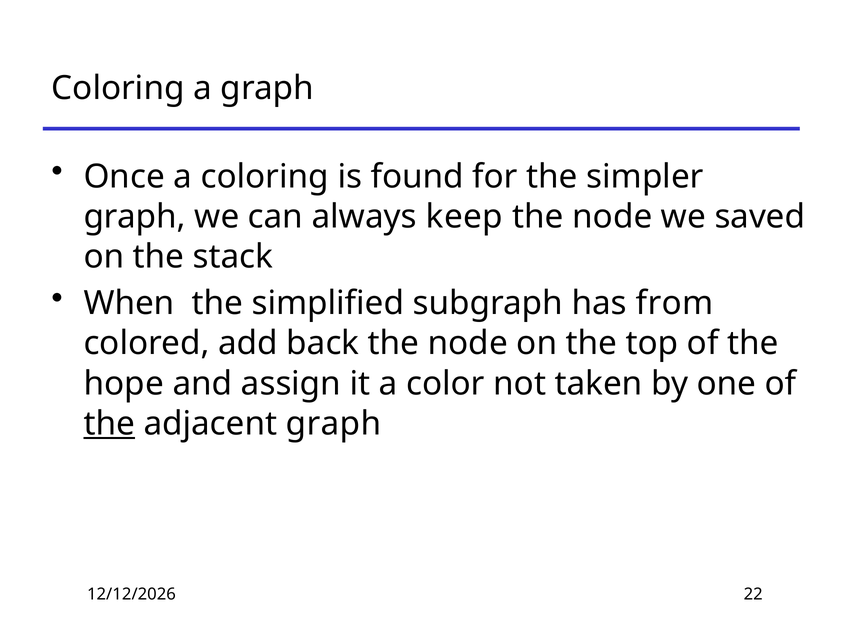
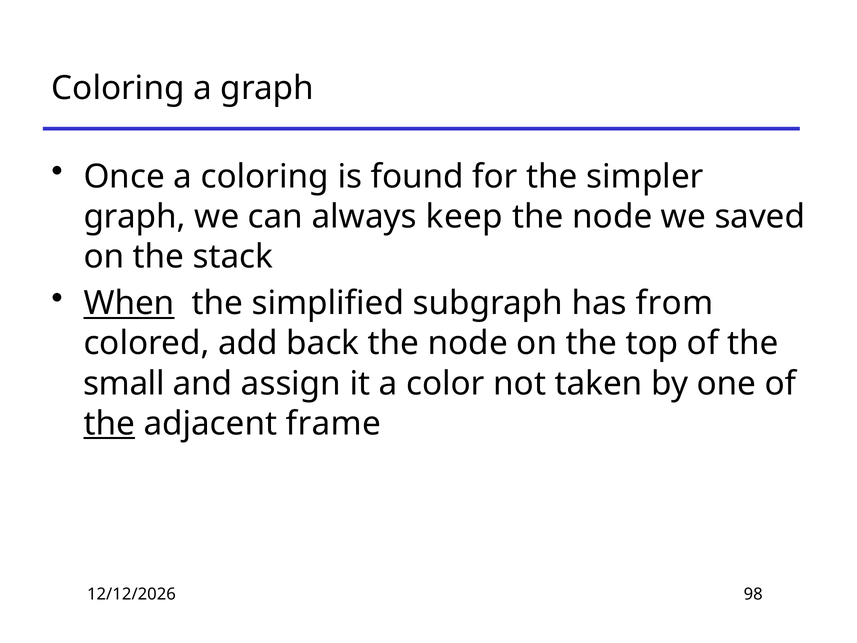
When underline: none -> present (129, 303)
hope: hope -> small (124, 383)
adjacent graph: graph -> frame (334, 423)
22: 22 -> 98 (753, 594)
